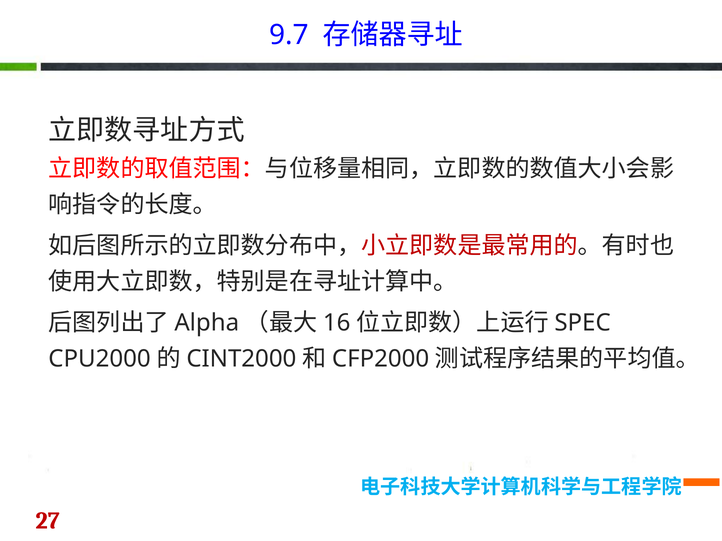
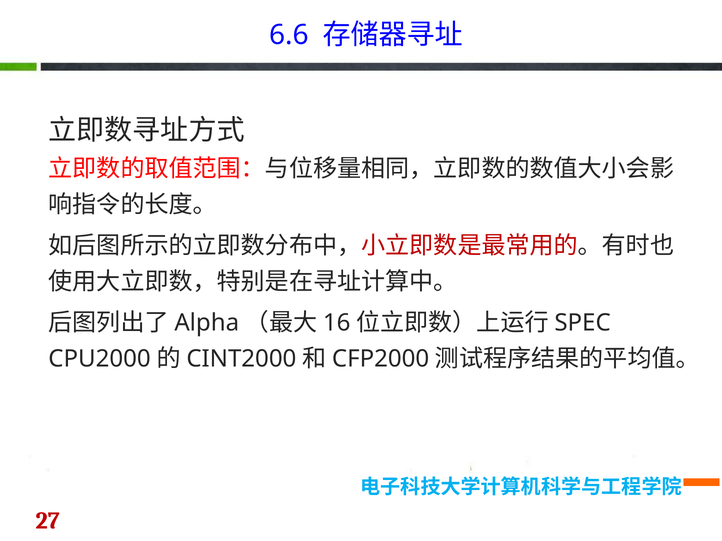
9.7: 9.7 -> 6.6 (289, 35)
